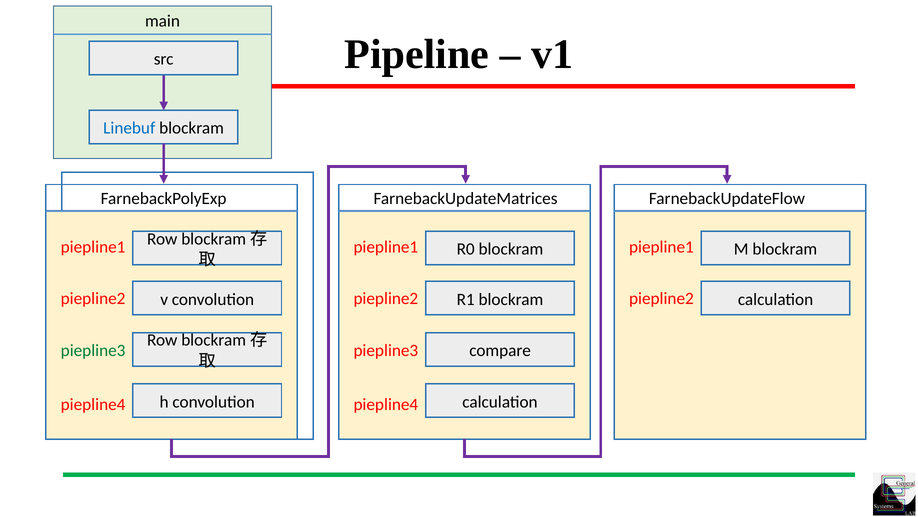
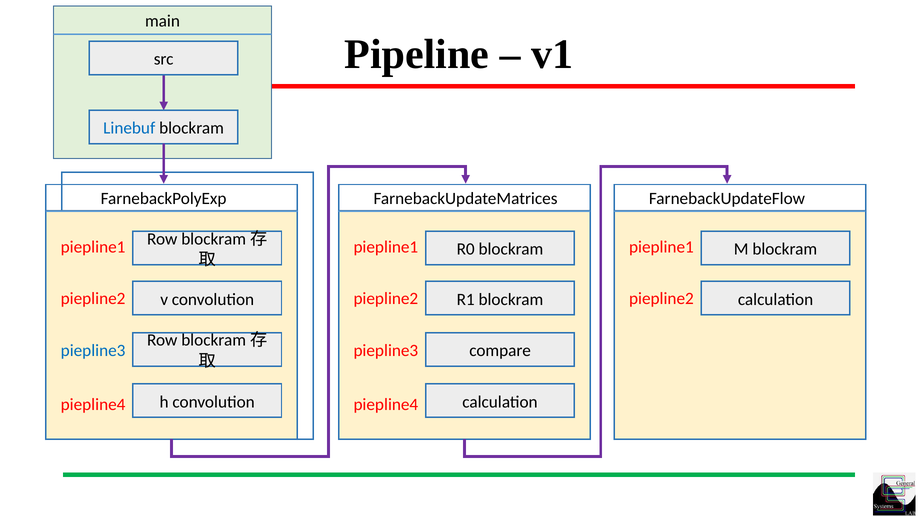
piepline3 colour: green -> blue (93, 350)
